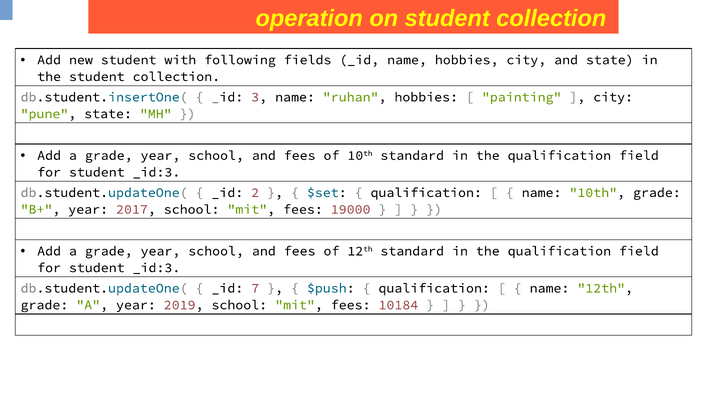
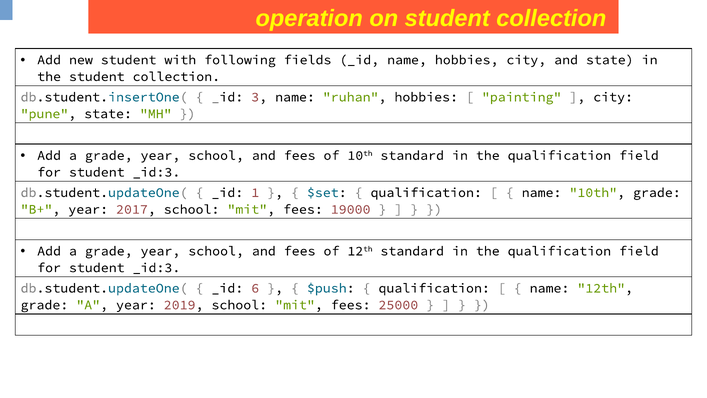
2: 2 -> 1 (255, 192)
7: 7 -> 6 (255, 288)
10184: 10184 -> 25000 (398, 305)
